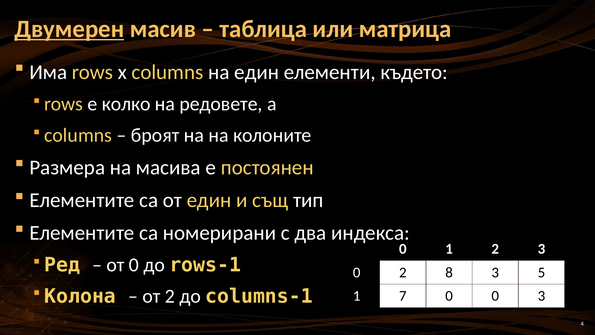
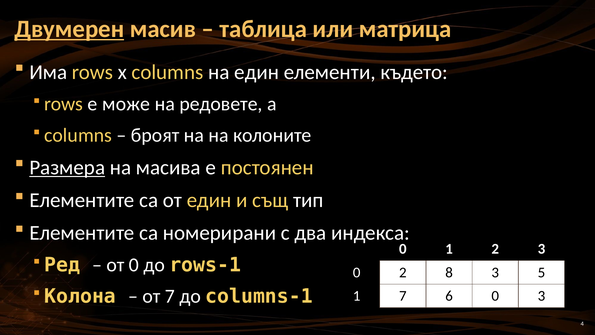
колко: колко -> може (126, 104)
Размера underline: none -> present (67, 167)
от 2: 2 -> 7 (170, 296)
7 0: 0 -> 6 (449, 296)
